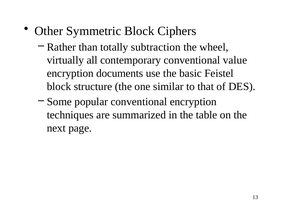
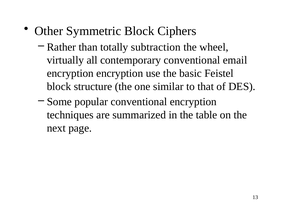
value: value -> email (235, 60)
encryption documents: documents -> encryption (120, 73)
